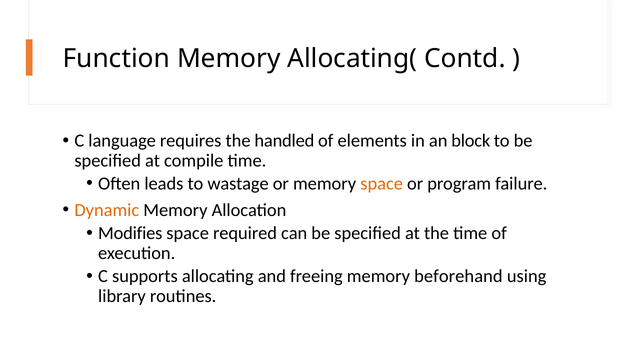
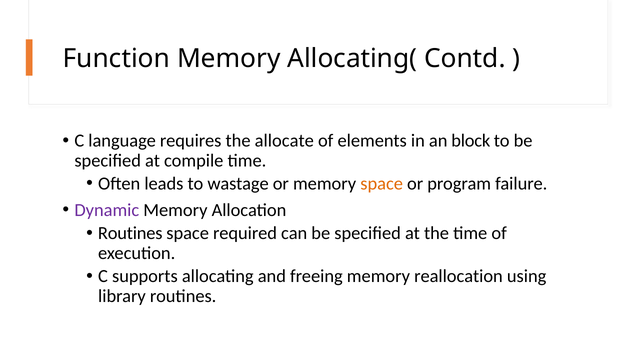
handled: handled -> allocate (284, 141)
Dynamic colour: orange -> purple (107, 210)
Modifies: Modifies -> Routines (130, 233)
beforehand: beforehand -> reallocation (458, 277)
